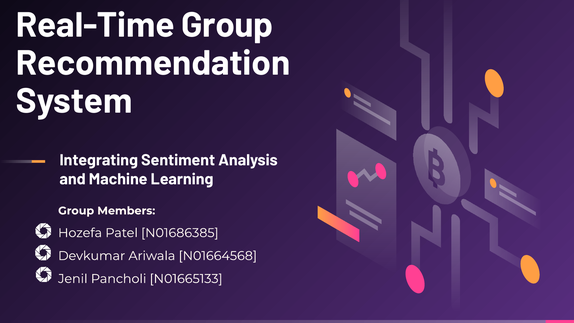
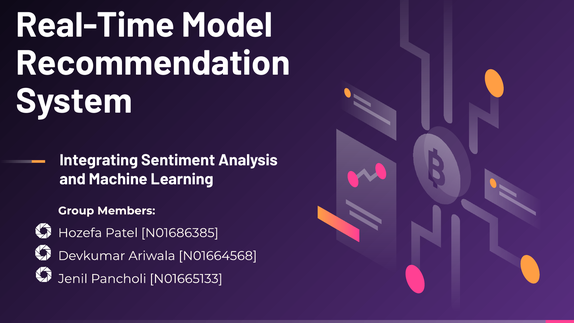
Real-Time Group: Group -> Model (227, 25)
